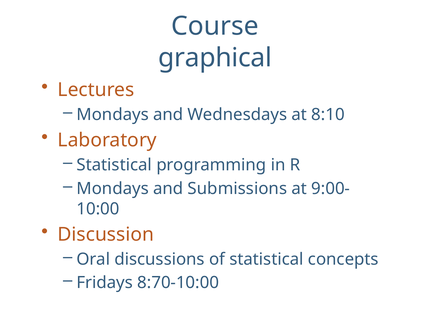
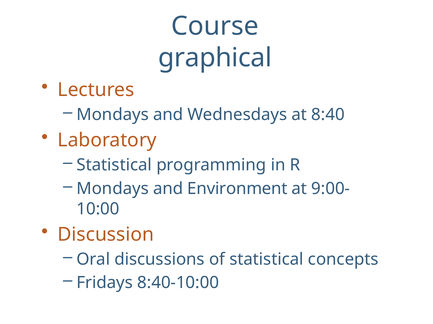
8:10: 8:10 -> 8:40 (328, 115)
Submissions: Submissions -> Environment (237, 189)
8:70-10:00: 8:70-10:00 -> 8:40-10:00 (178, 283)
